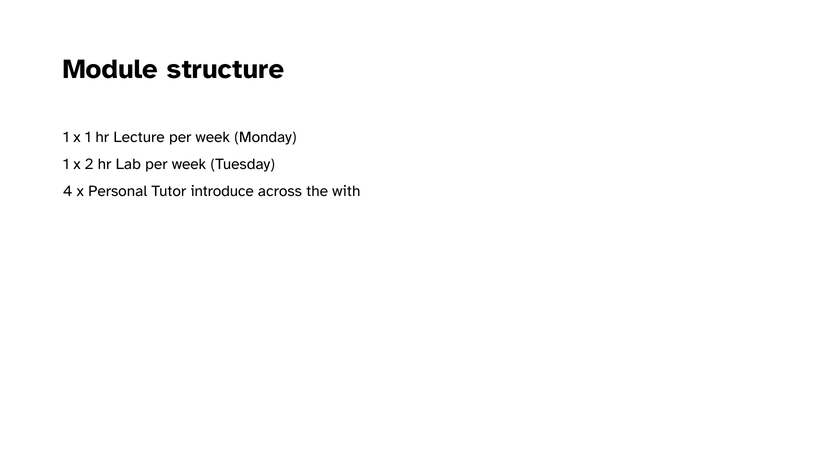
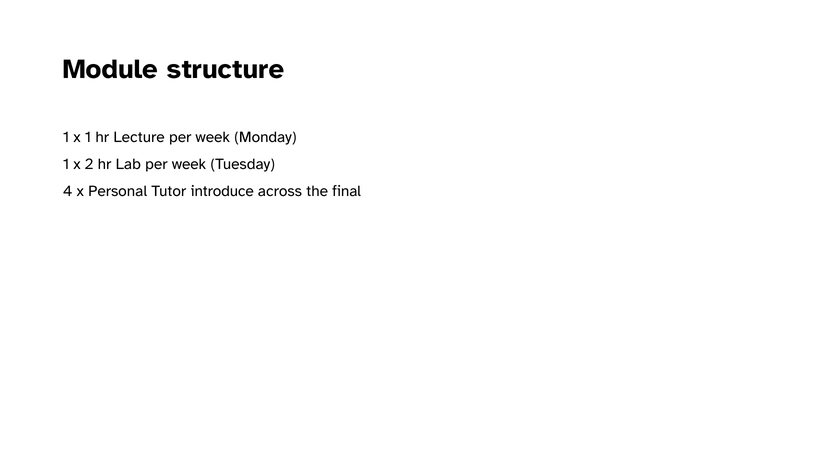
with: with -> final (347, 191)
